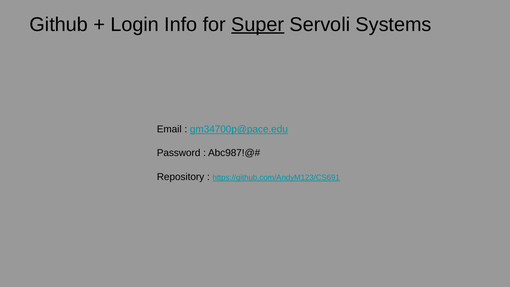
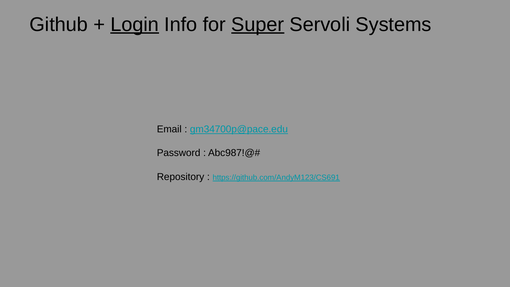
Login underline: none -> present (135, 24)
